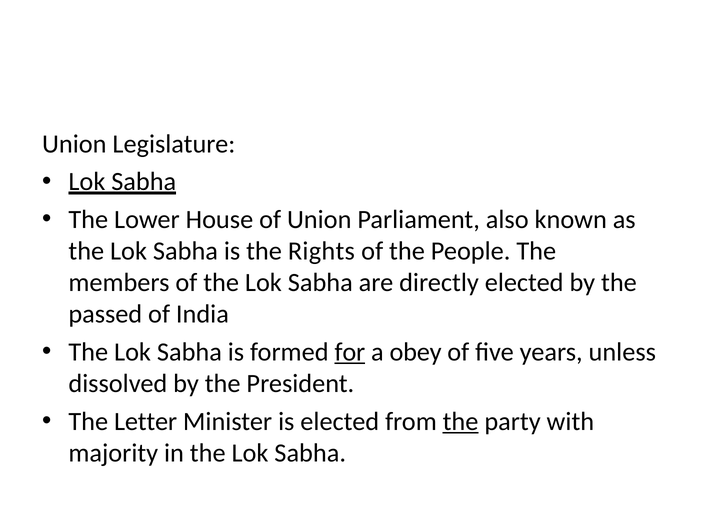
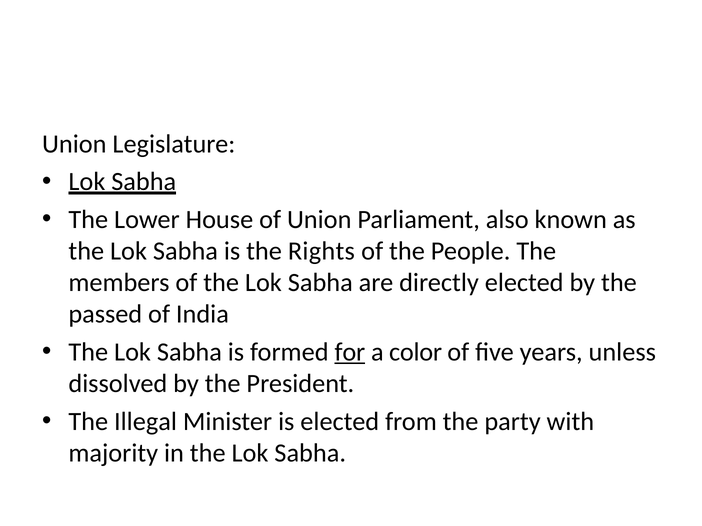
obey: obey -> color (416, 352)
Letter: Letter -> Illegal (146, 422)
the underline: present -> none (461, 422)
